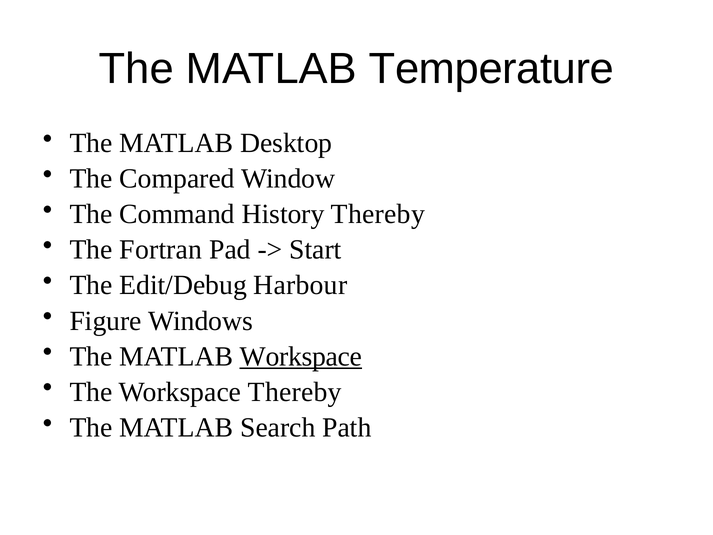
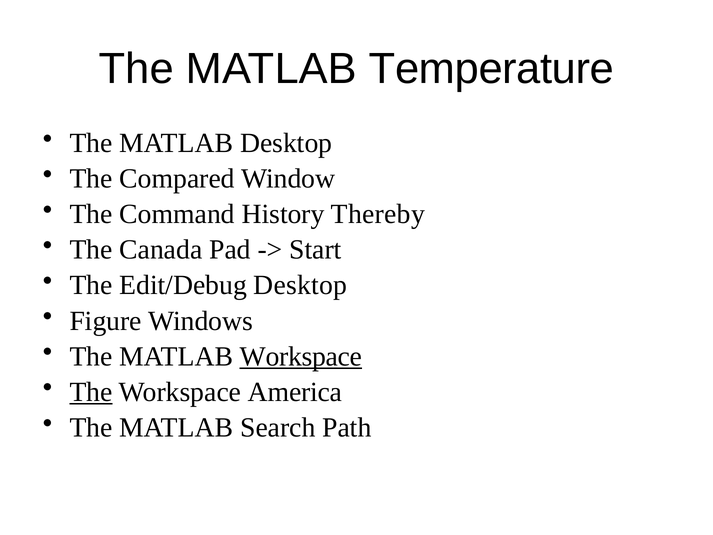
Fortran: Fortran -> Canada (161, 250)
Edit/Debug Harbour: Harbour -> Desktop (300, 285)
The underline: none -> present (91, 392)
Workspace Thereby: Thereby -> America (295, 392)
